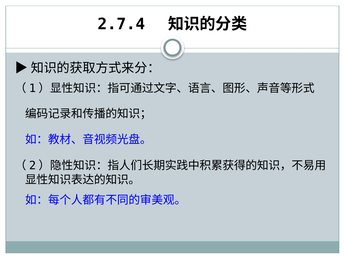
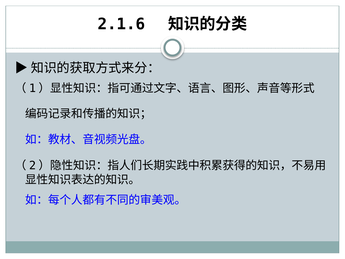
2.7.4: 2.7.4 -> 2.1.6 (121, 24)
